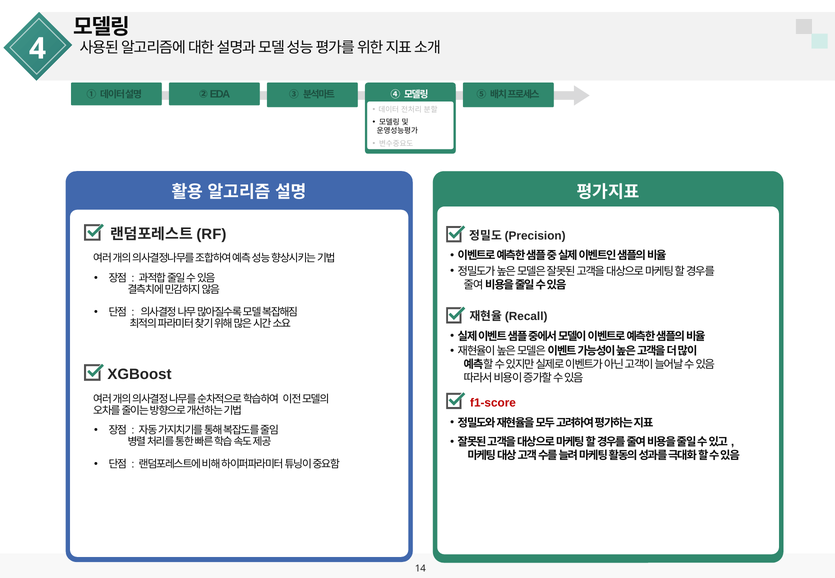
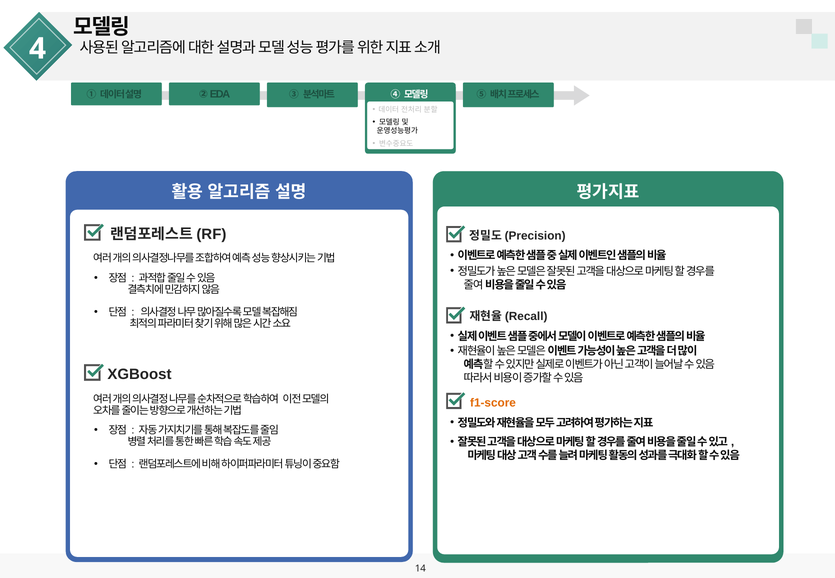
f1-score colour: red -> orange (493, 403)
